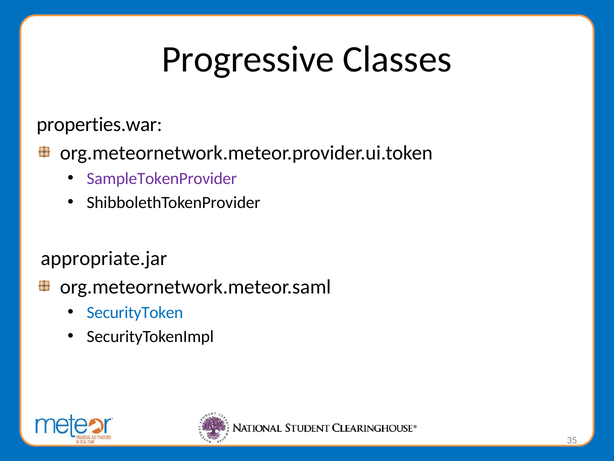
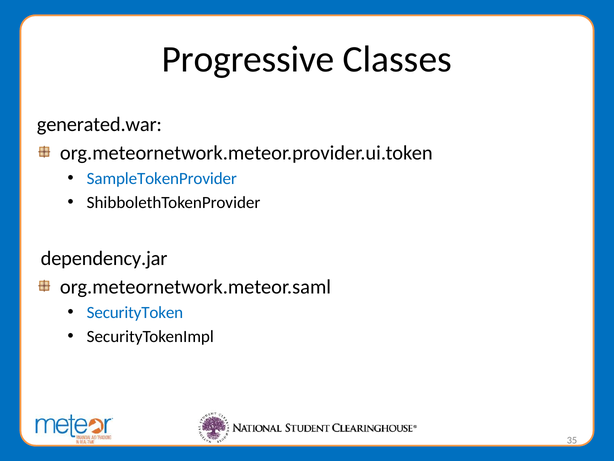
properties.war: properties.war -> generated.war (99, 124)
SampleTokenProvider colour: purple -> blue (162, 179)
appropriate.jar: appropriate.jar -> dependency.jar (104, 258)
